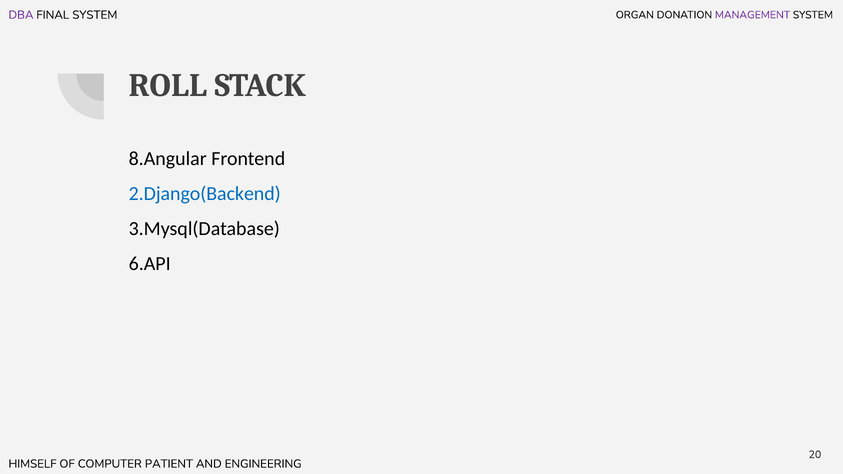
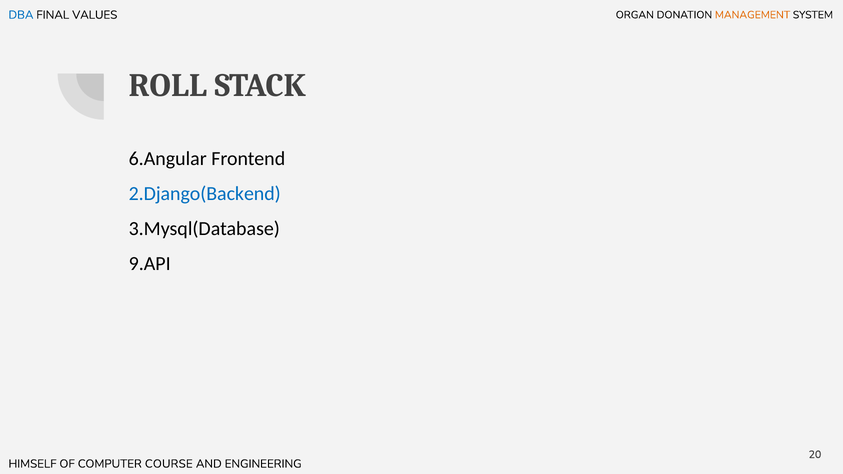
DBA colour: purple -> blue (21, 15)
FINAL SYSTEM: SYSTEM -> VALUES (95, 15)
MANAGEMENT colour: purple -> orange (753, 15)
8.Angular: 8.Angular -> 6.Angular (168, 159)
6.API: 6.API -> 9.API (150, 264)
PATIENT: PATIENT -> COURSE (169, 464)
